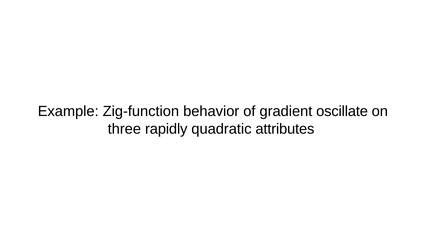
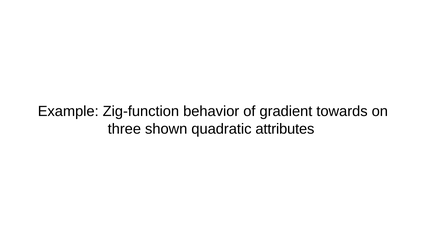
oscillate: oscillate -> towards (342, 111)
rapidly: rapidly -> shown (166, 128)
